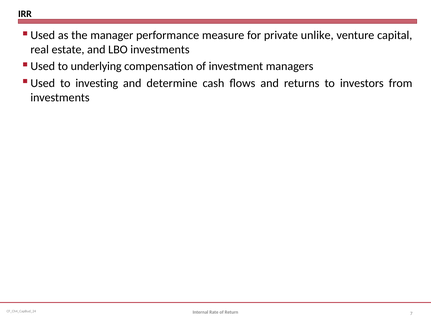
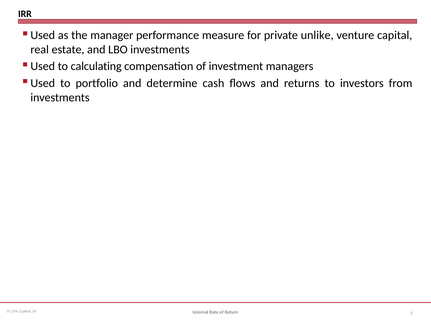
underlying: underlying -> calculating (96, 66)
investing: investing -> portfolio (97, 83)
